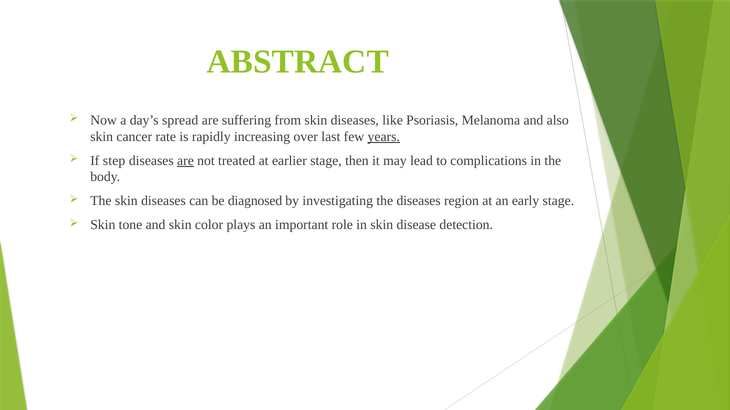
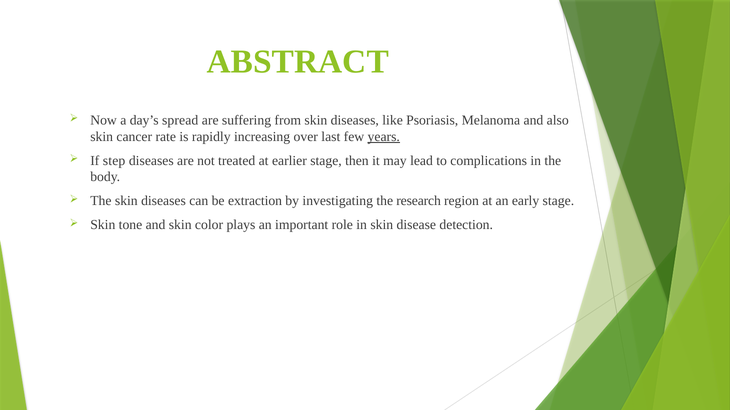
are underline: present -> none (185, 161)
diagnosed: diagnosed -> extraction (255, 201)
the diseases: diseases -> research (419, 201)
